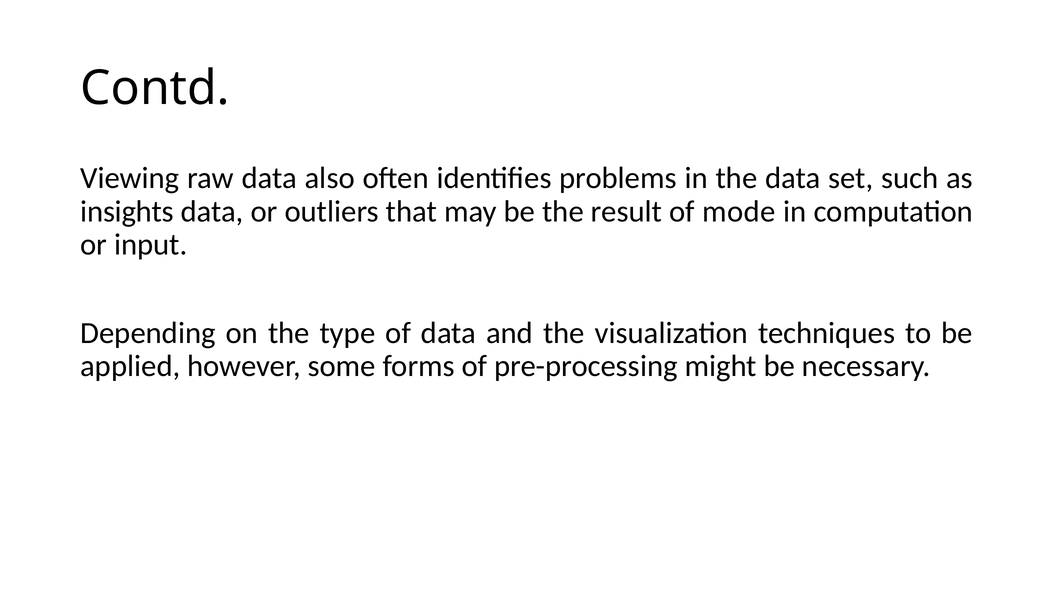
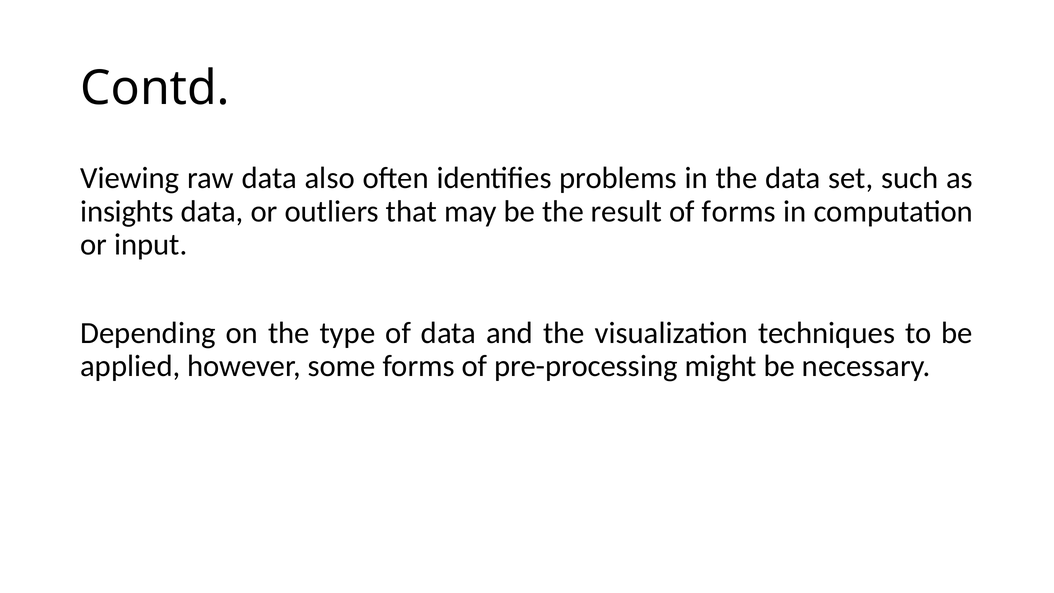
of mode: mode -> forms (739, 211)
